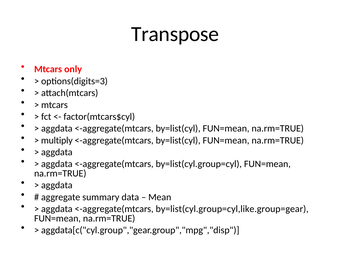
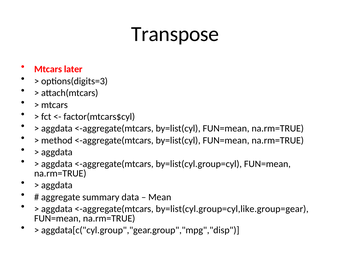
only: only -> later (73, 69)
multiply: multiply -> method (57, 140)
